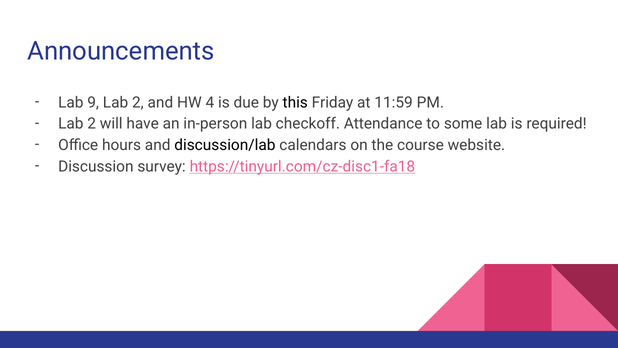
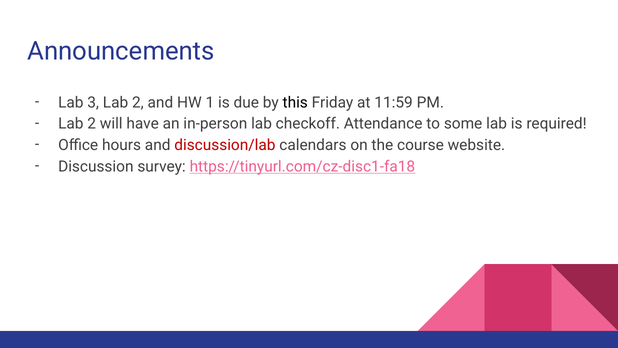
9: 9 -> 3 (93, 102)
4: 4 -> 1 (210, 102)
discussion/lab colour: black -> red (225, 145)
